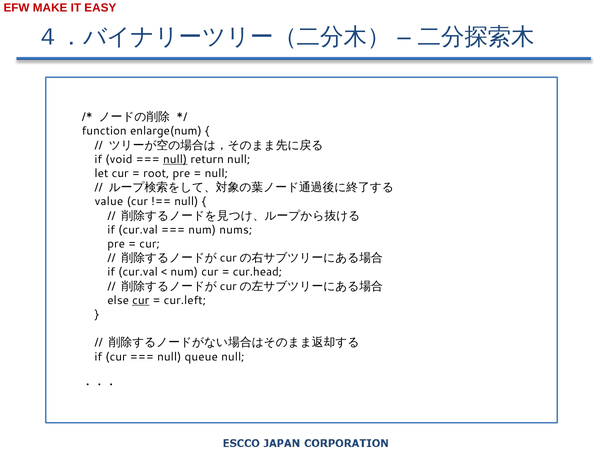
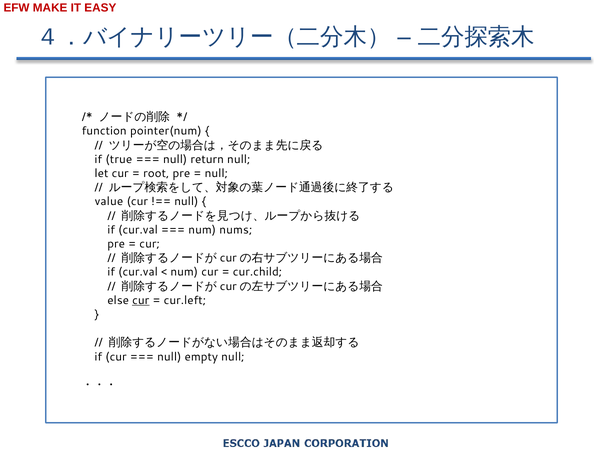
enlarge(num: enlarge(num -> pointer(num (166, 131)
void: void -> true (119, 159)
null underline: present -> none (175, 159)
cur.head: cur.head -> cur.child (257, 272)
queue: queue -> empty (201, 356)
